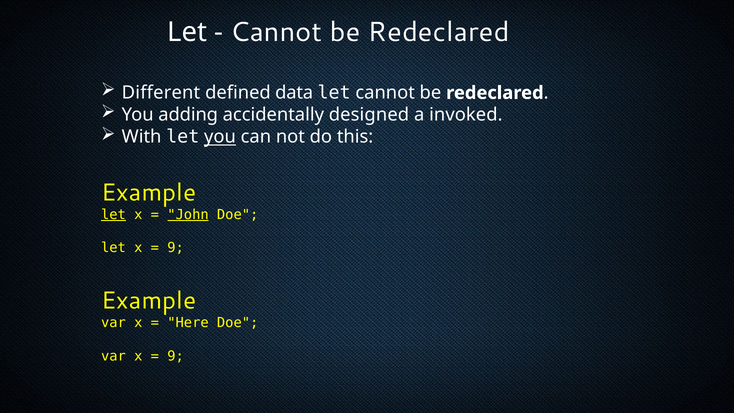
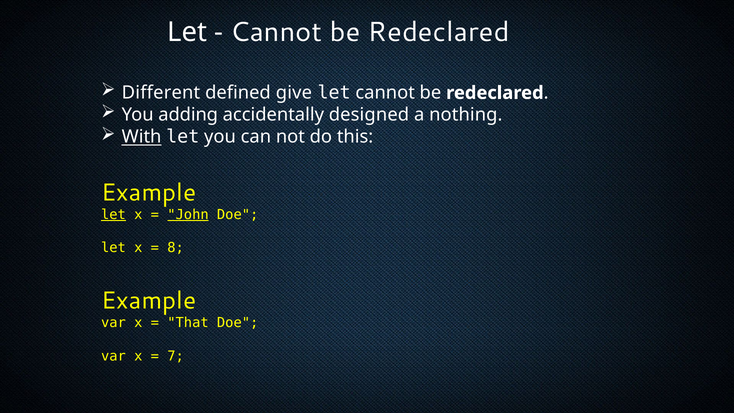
data: data -> give (294, 93)
invoked: invoked -> nothing (466, 115)
With underline: none -> present (142, 137)
you underline: present -> none (220, 137)
9: 9 -> 8 (176, 248)
Here: Here -> That (188, 323)
9: 9 -> 7 (176, 356)
